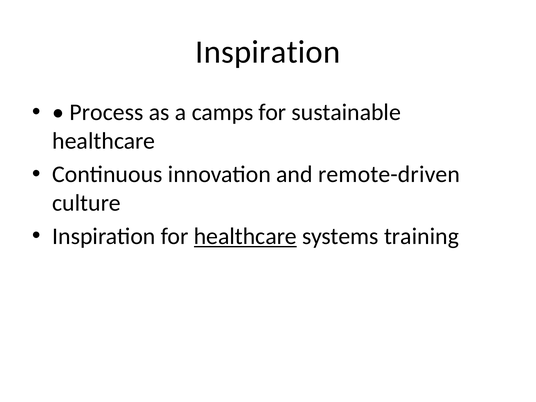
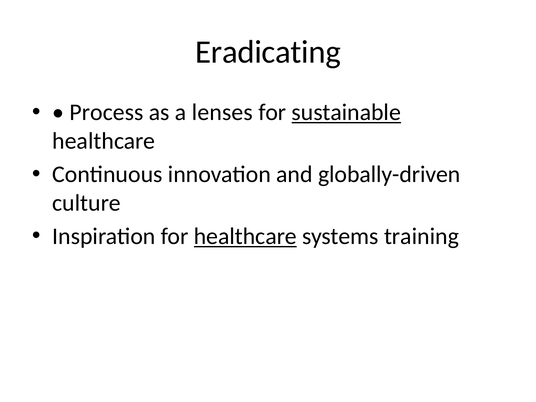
Inspiration: Inspiration -> Eradicating (268, 52)
camps: camps -> lenses (222, 112)
sustainable underline: none -> present (346, 112)
remote-driven: remote-driven -> globally-driven (389, 174)
